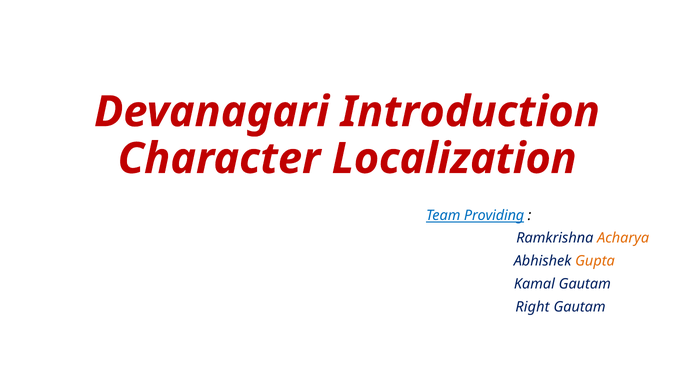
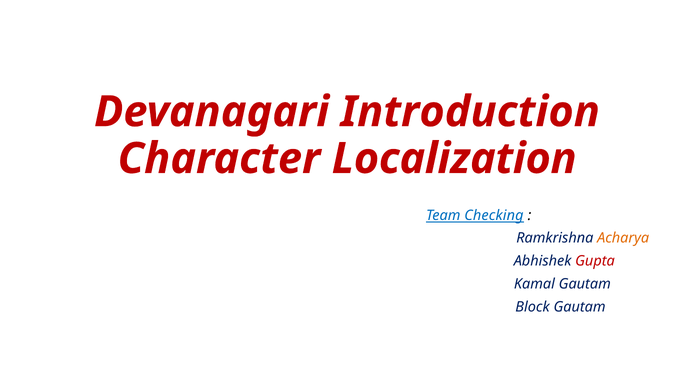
Providing: Providing -> Checking (494, 216)
Gupta colour: orange -> red (595, 261)
Right: Right -> Block (533, 307)
